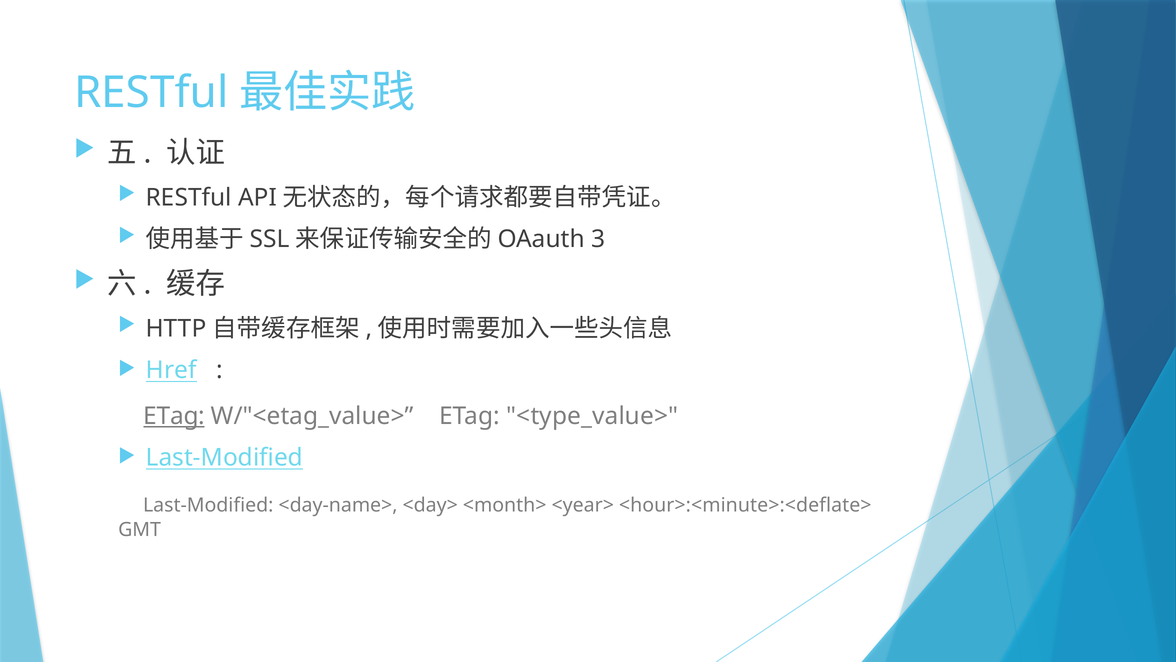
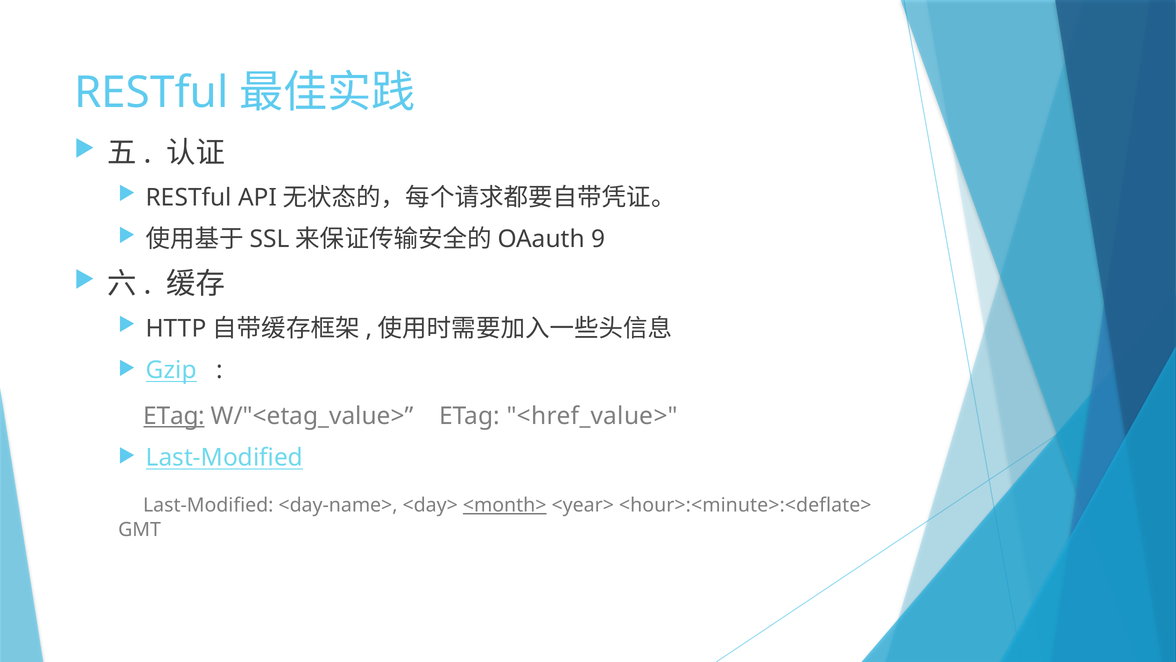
3: 3 -> 9 (598, 239)
Href: Href -> Gzip (171, 370)
<type_value>: <type_value> -> <href_value> (592, 416)
<month> underline: none -> present (505, 505)
